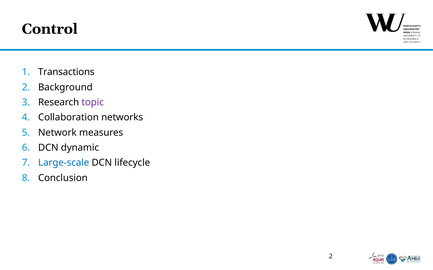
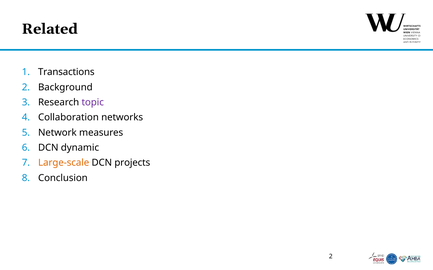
Control: Control -> Related (50, 29)
Large-scale colour: blue -> orange (64, 163)
lifecycle: lifecycle -> projects (132, 163)
